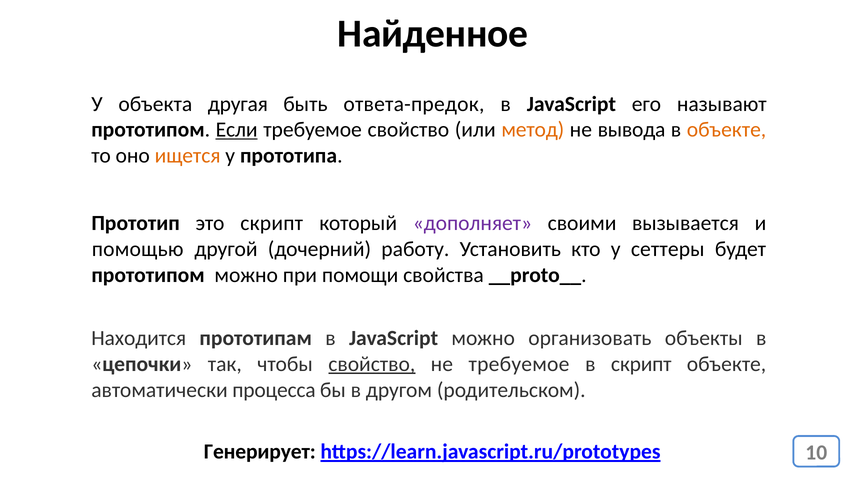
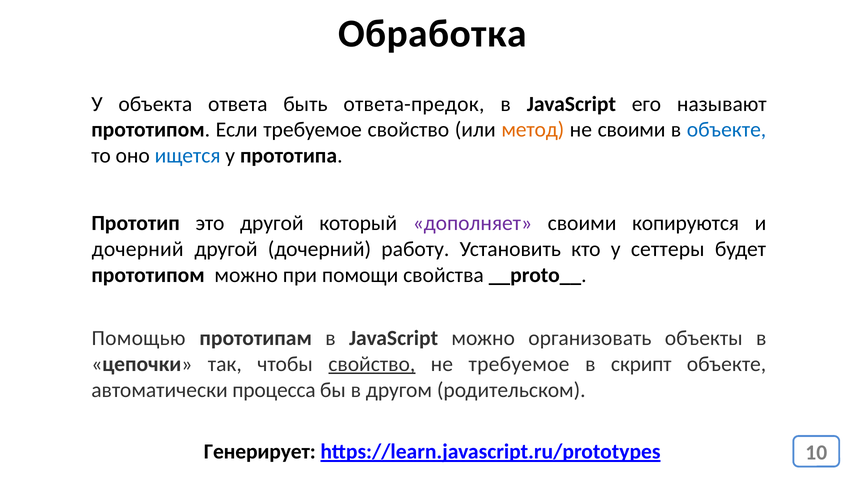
Найденное: Найденное -> Обработка (432, 34)
другая: другая -> ответа (238, 104)
Если underline: present -> none (237, 130)
не вывода: вывода -> своими (632, 130)
объекте colour: orange -> blue (727, 130)
ищется colour: orange -> blue (188, 156)
это скрипт: скрипт -> другой (272, 223)
вызывается: вызывается -> копируются (686, 223)
помощью: помощью -> дочерний (138, 249)
Находится: Находится -> Помощью (139, 338)
